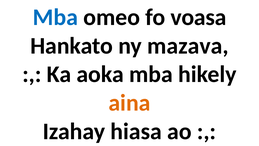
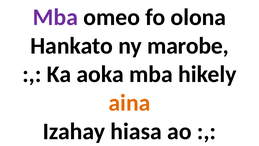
Mba colour: blue -> purple (55, 17)
voasa: voasa -> olona (198, 17)
mazava: mazava -> marobe (188, 46)
